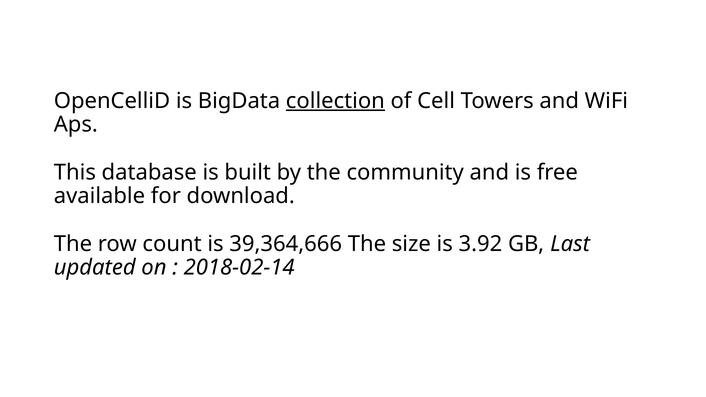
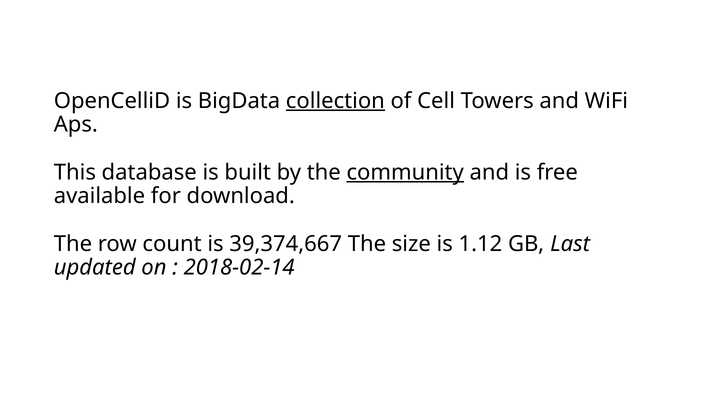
community underline: none -> present (405, 172)
39,364,666: 39,364,666 -> 39,374,667 (286, 244)
3.92: 3.92 -> 1.12 (480, 244)
